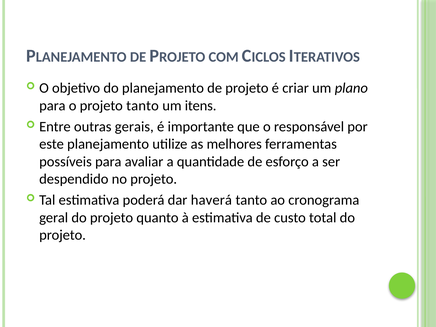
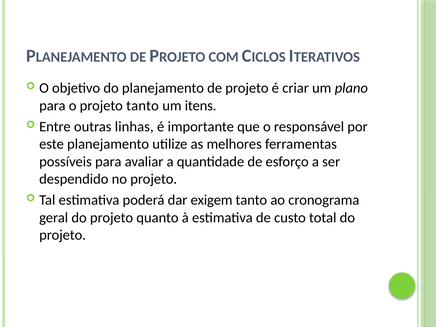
gerais: gerais -> linhas (134, 127)
haverá: haverá -> exigem (212, 200)
